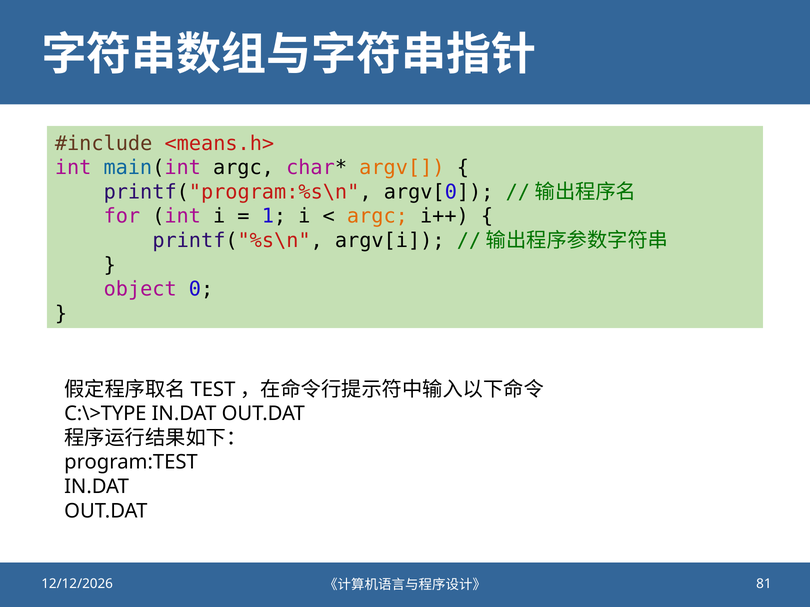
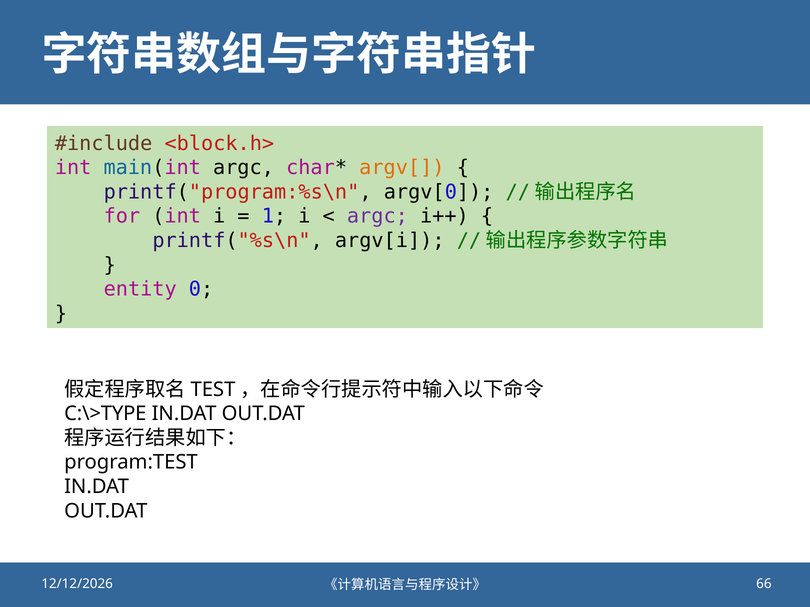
<means.h>: <means.h> -> <block.h> (219, 144)
argc colour: orange -> purple (377, 216)
object: object -> entity (140, 289)
81: 81 -> 66 (764, 584)
